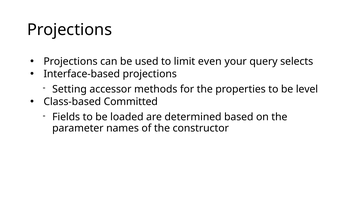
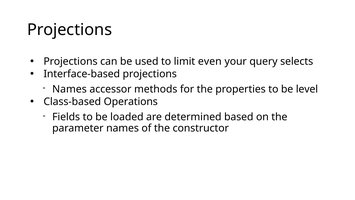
Setting: Setting -> Names (69, 89)
Committed: Committed -> Operations (131, 102)
